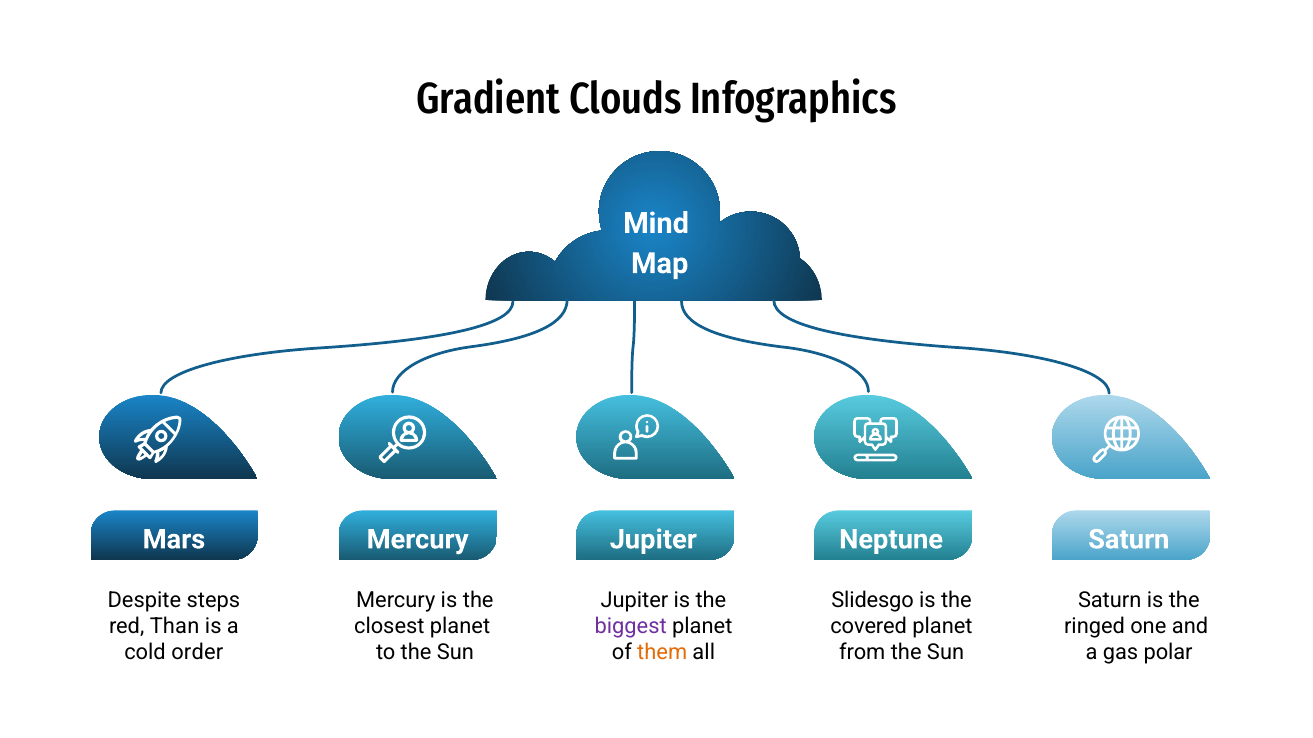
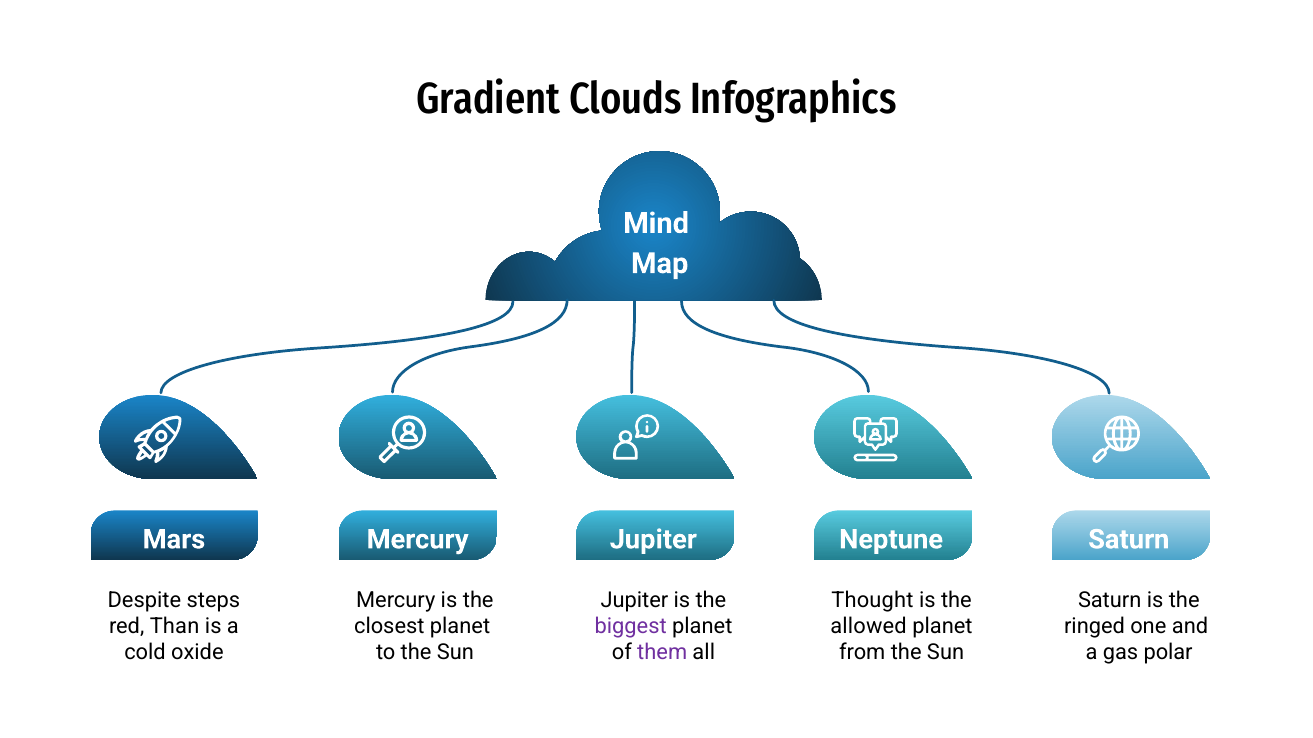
Slidesgo: Slidesgo -> Thought (872, 601)
covered: covered -> allowed (869, 627)
order: order -> oxide (197, 653)
them colour: orange -> purple (662, 653)
